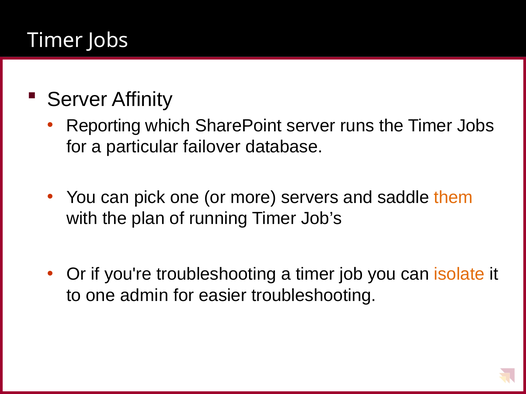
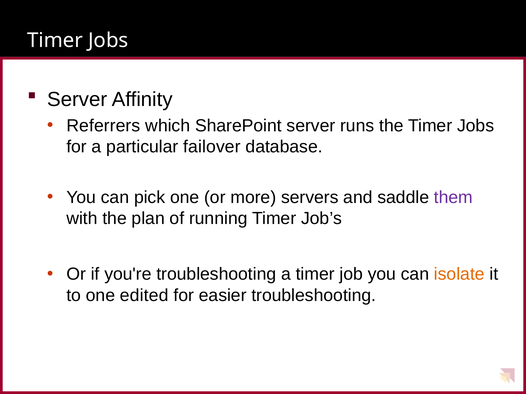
Reporting: Reporting -> Referrers (103, 126)
them colour: orange -> purple (453, 198)
admin: admin -> edited (144, 296)
